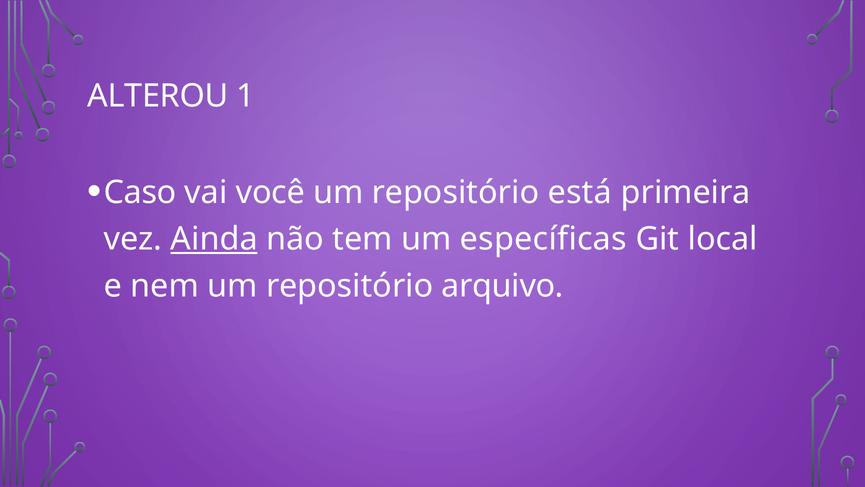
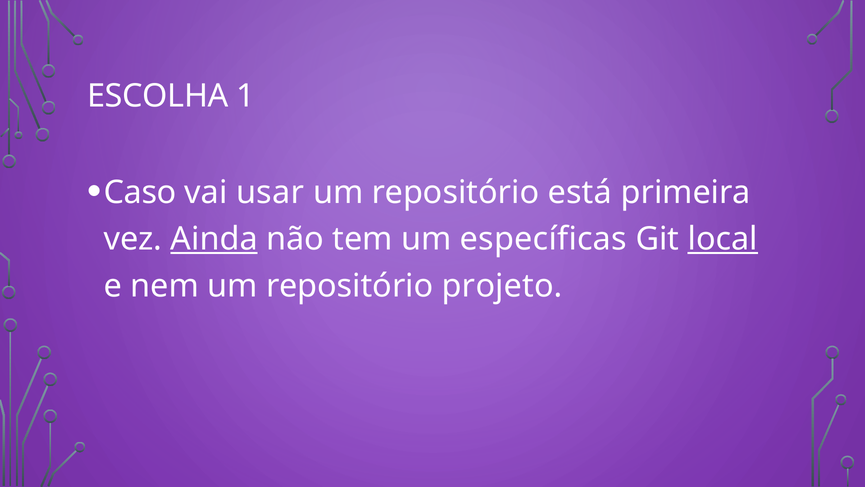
ALTEROU: ALTEROU -> ESCOLHA (158, 96)
você: você -> usar (270, 192)
local underline: none -> present (723, 239)
arquivo: arquivo -> projeto (502, 286)
